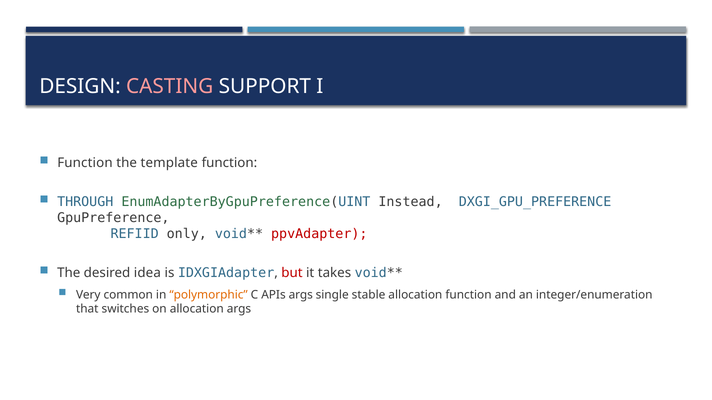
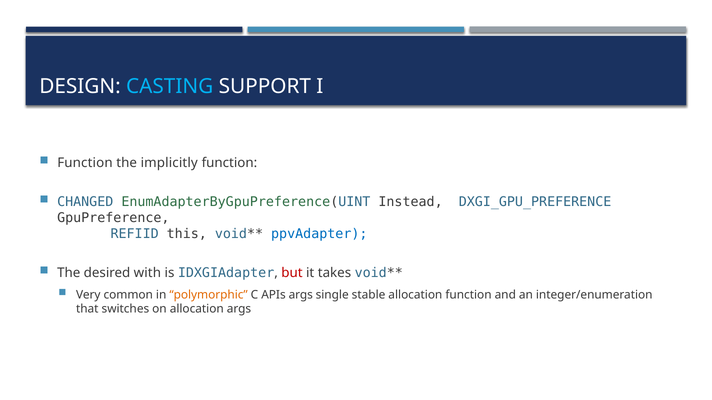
CASTING colour: pink -> light blue (170, 86)
template: template -> implicitly (169, 163)
THROUGH: THROUGH -> CHANGED (85, 202)
only: only -> this (187, 234)
ppvAdapter colour: red -> blue (319, 234)
idea: idea -> with (147, 273)
